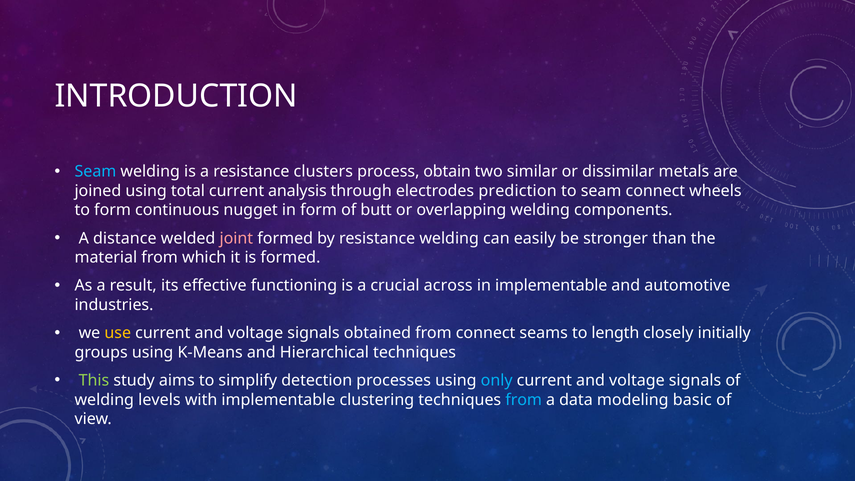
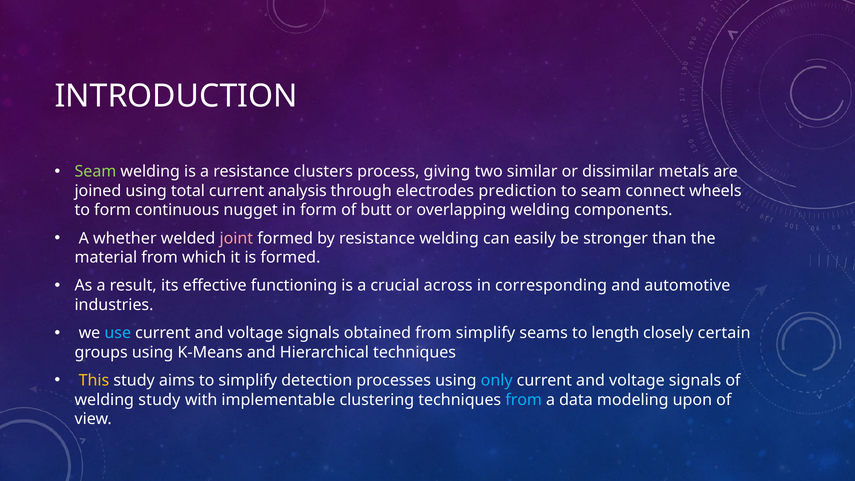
Seam colour: light blue -> light green (95, 172)
obtain: obtain -> giving (447, 172)
distance: distance -> whether (125, 238)
in implementable: implementable -> corresponding (551, 286)
use colour: yellow -> light blue (118, 333)
from connect: connect -> simplify (486, 333)
initially: initially -> certain (724, 333)
This colour: light green -> yellow (94, 380)
welding levels: levels -> study (159, 400)
basic: basic -> upon (692, 400)
